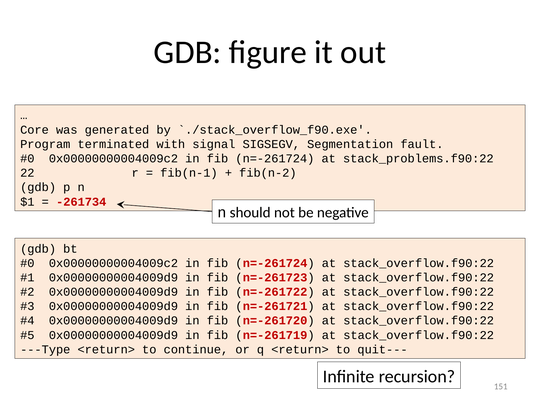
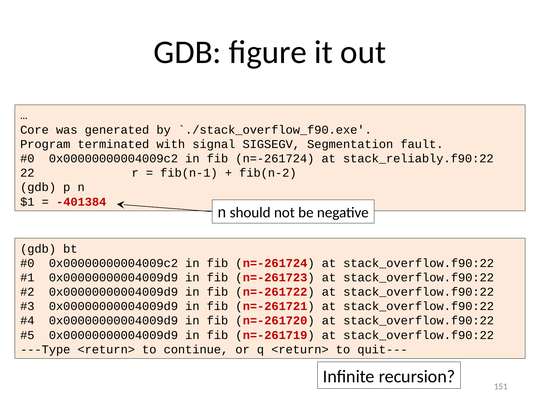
stack_problems.f90:22: stack_problems.f90:22 -> stack_reliably.f90:22 (418, 159)
-261734: -261734 -> -401384 (81, 202)
